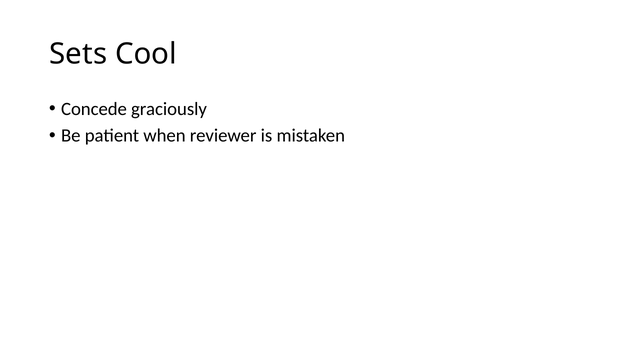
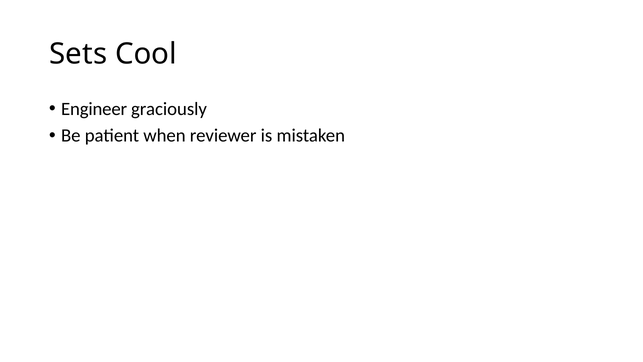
Concede: Concede -> Engineer (94, 109)
